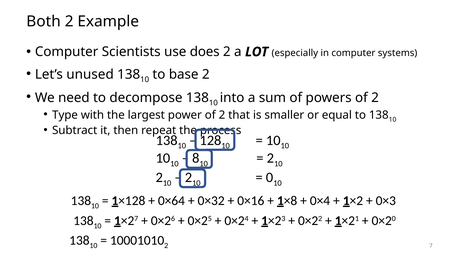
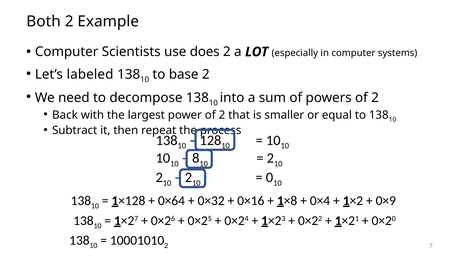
unused: unused -> labeled (90, 75)
Type: Type -> Back (65, 115)
0×3: 0×3 -> 0×9 (386, 201)
